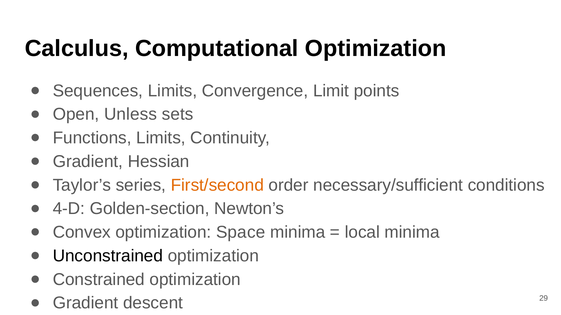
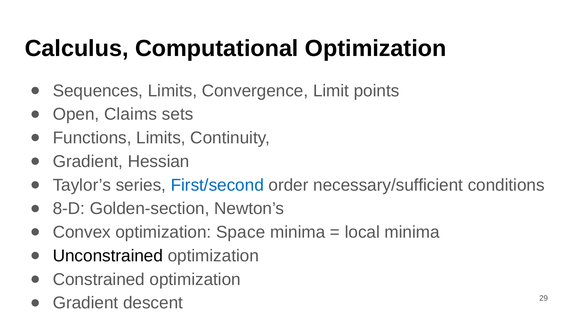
Unless: Unless -> Claims (131, 114)
First/second colour: orange -> blue (217, 185)
4-D: 4-D -> 8-D (69, 209)
